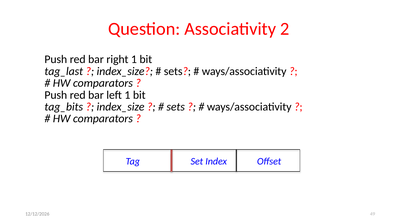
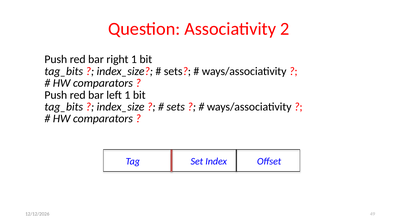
tag_last: tag_last -> tag_bits (64, 71)
